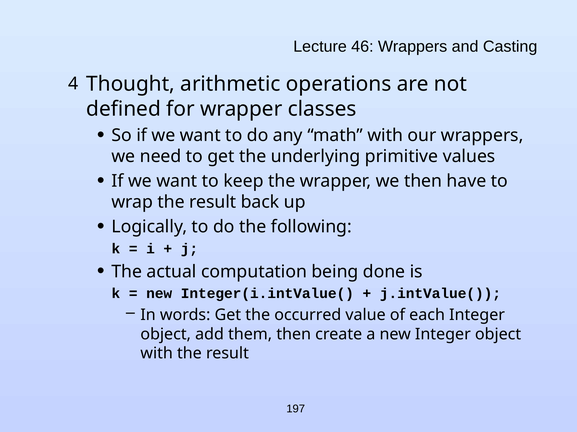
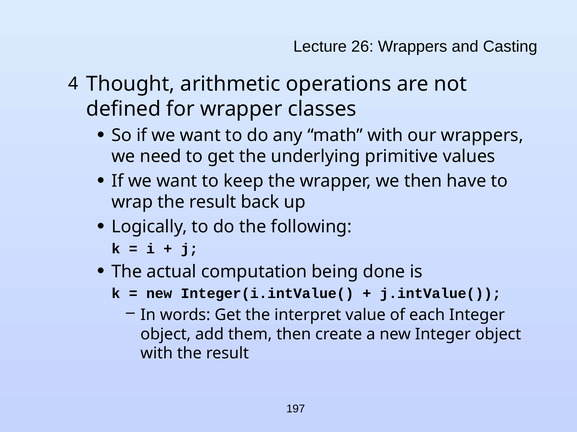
46: 46 -> 26 (362, 47)
occurred: occurred -> interpret (308, 315)
